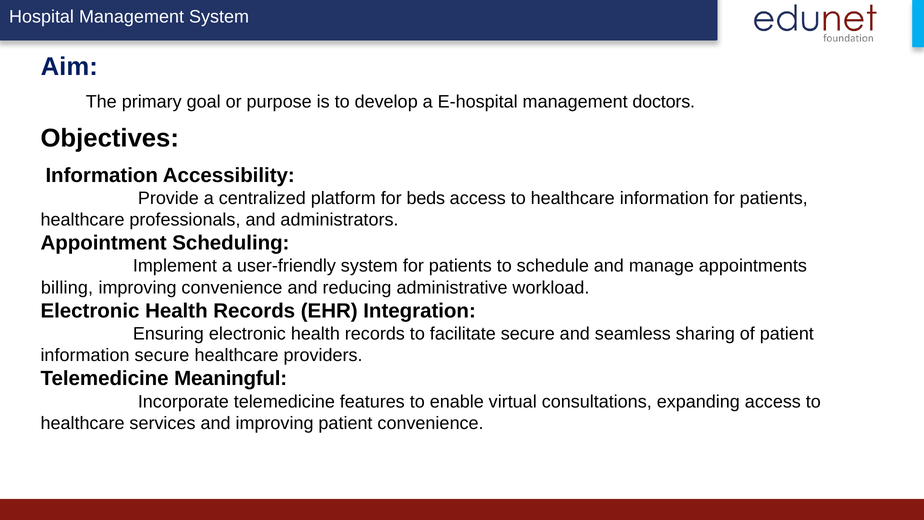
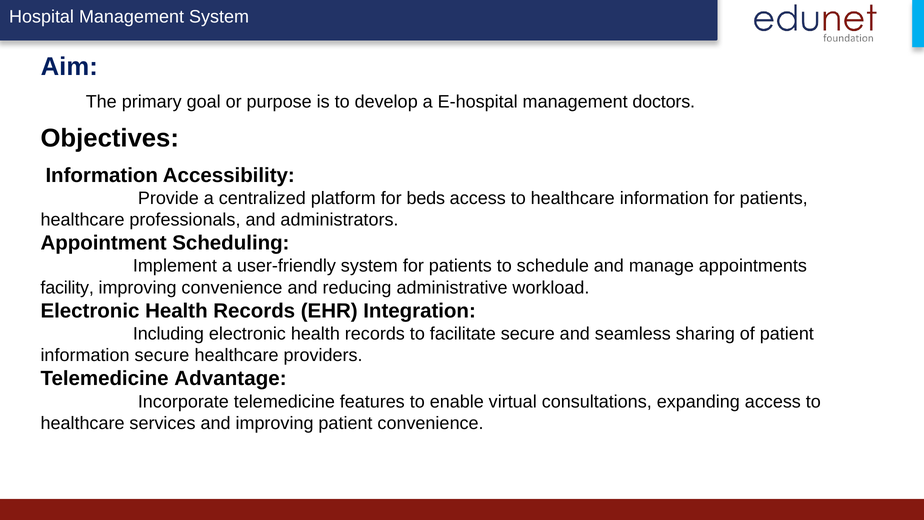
billing: billing -> facility (67, 287)
Ensuring: Ensuring -> Including (168, 334)
Meaningful: Meaningful -> Advantage (230, 379)
